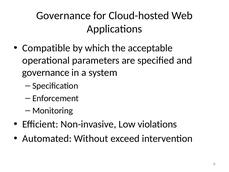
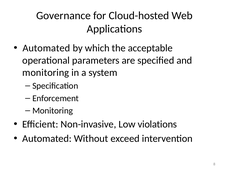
Compatible: Compatible -> Automated (46, 48)
governance: governance -> monitoring (46, 72)
